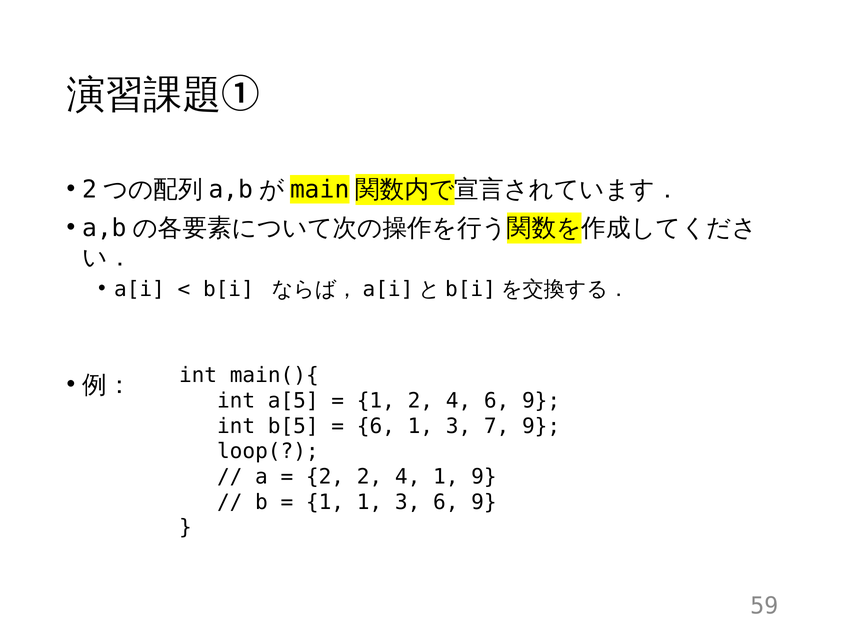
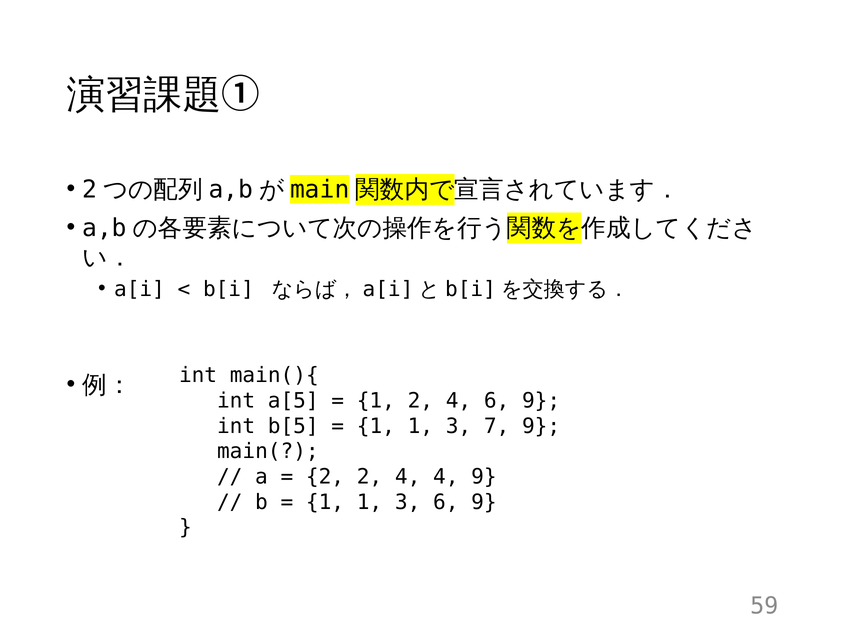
6: 6 -> 1 (376, 426)
loop(: loop( -> main( (268, 451)
4 1: 1 -> 4 (446, 477)
